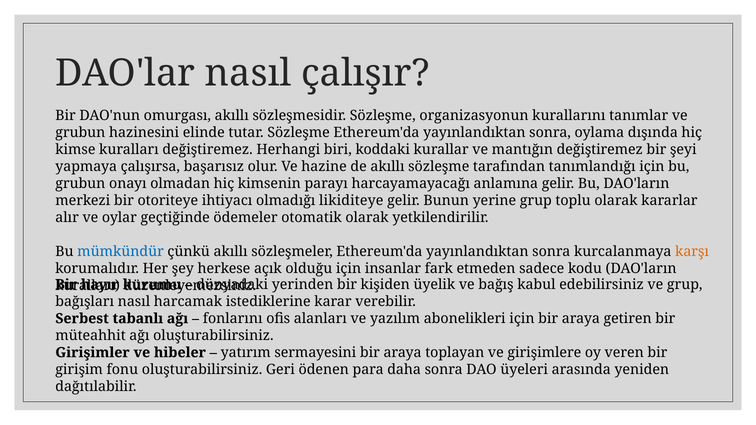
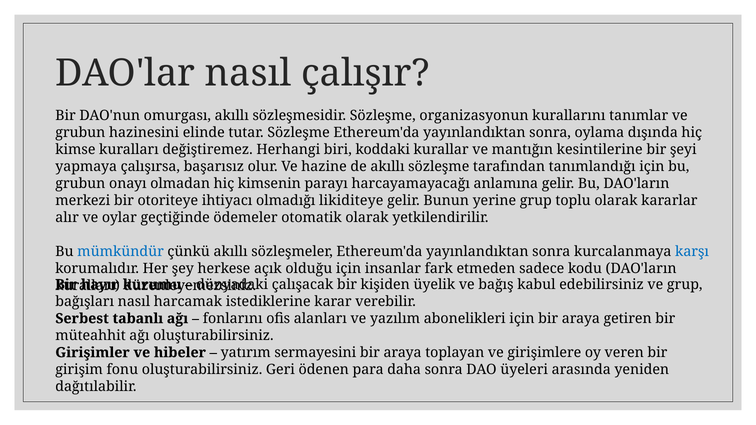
mantığın değiştiremez: değiştiremez -> kesintilerine (600, 149)
karşı colour: orange -> blue (692, 252)
yerinden: yerinden -> çalışacak (303, 285)
